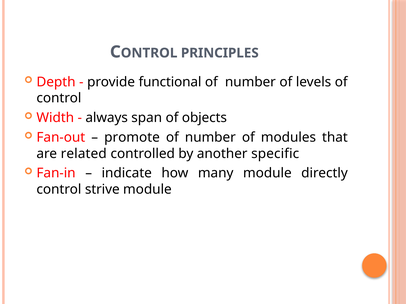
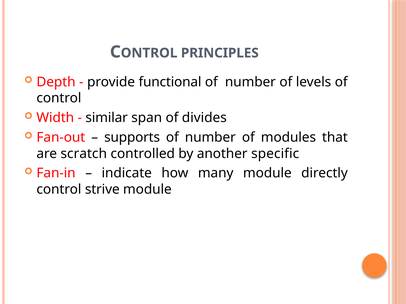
always: always -> similar (107, 118)
objects: objects -> divides (204, 118)
promote: promote -> supports (132, 138)
related: related -> scratch (84, 154)
